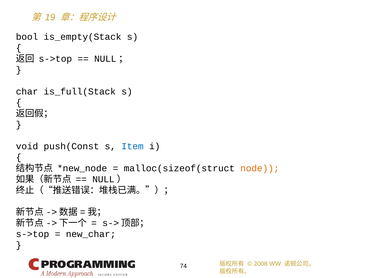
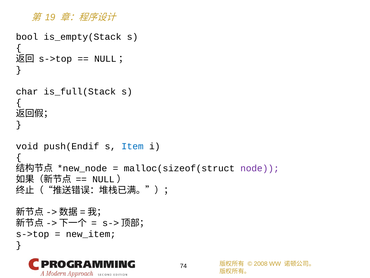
push(Const: push(Const -> push(Endif (71, 146)
node colour: orange -> purple (260, 168)
new_char: new_char -> new_item (91, 234)
